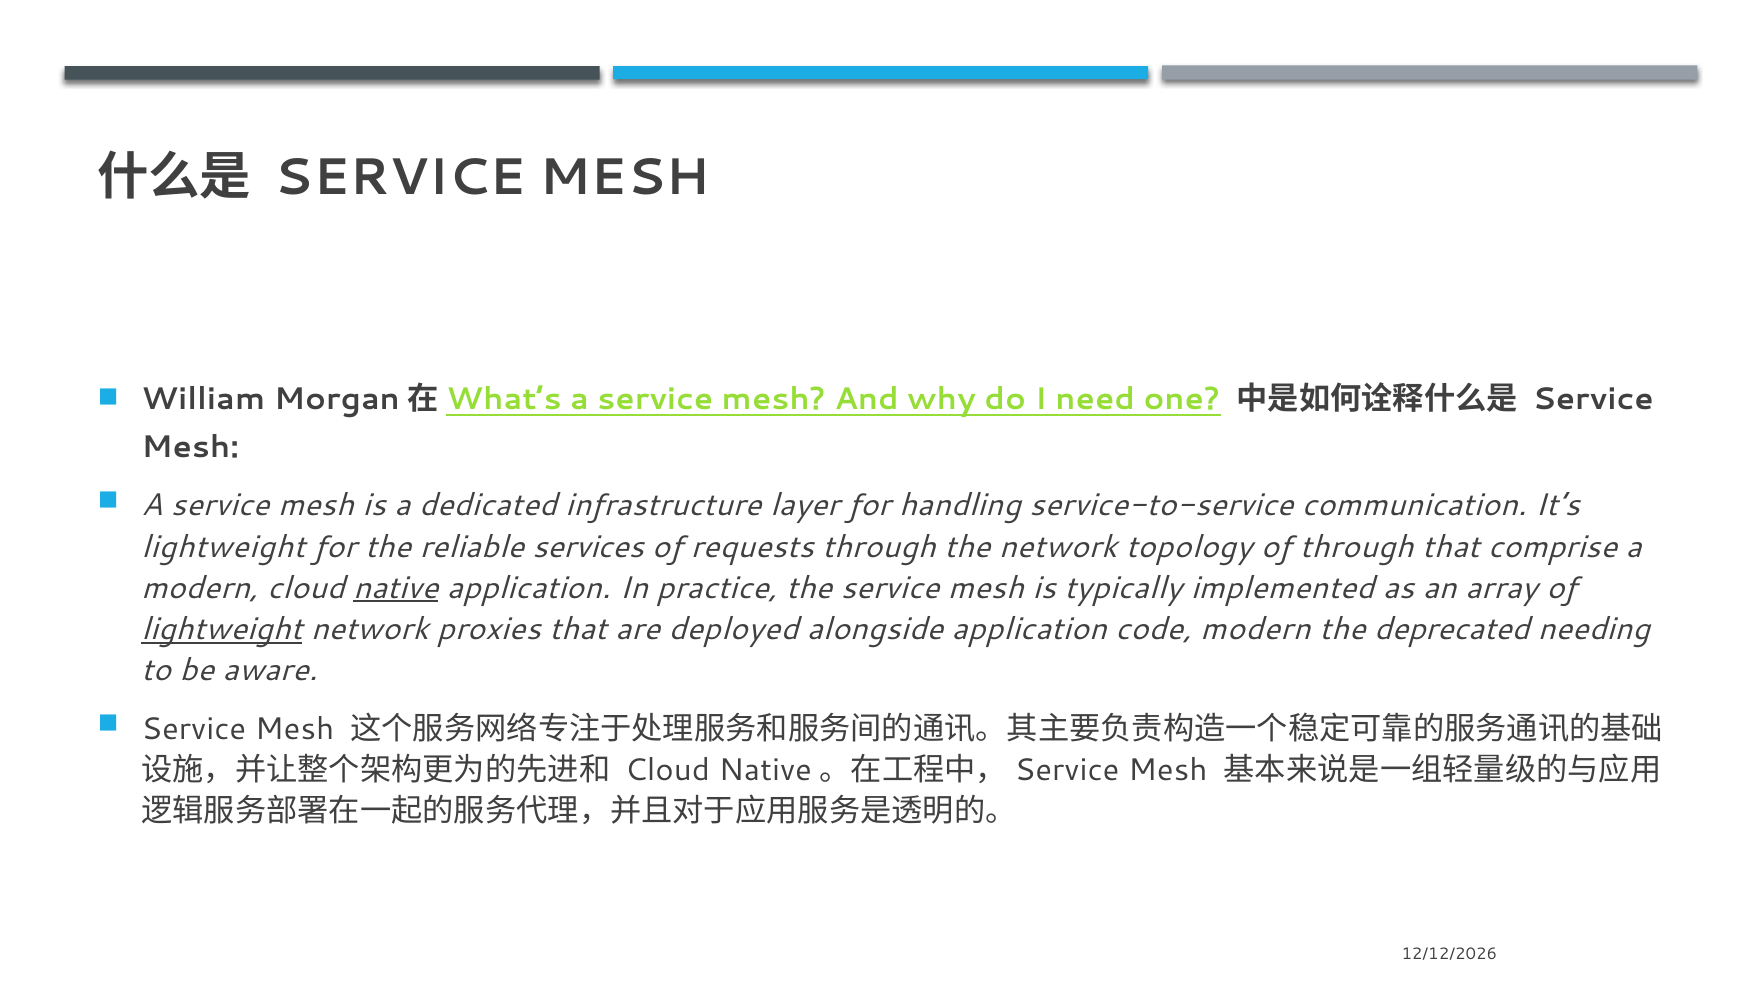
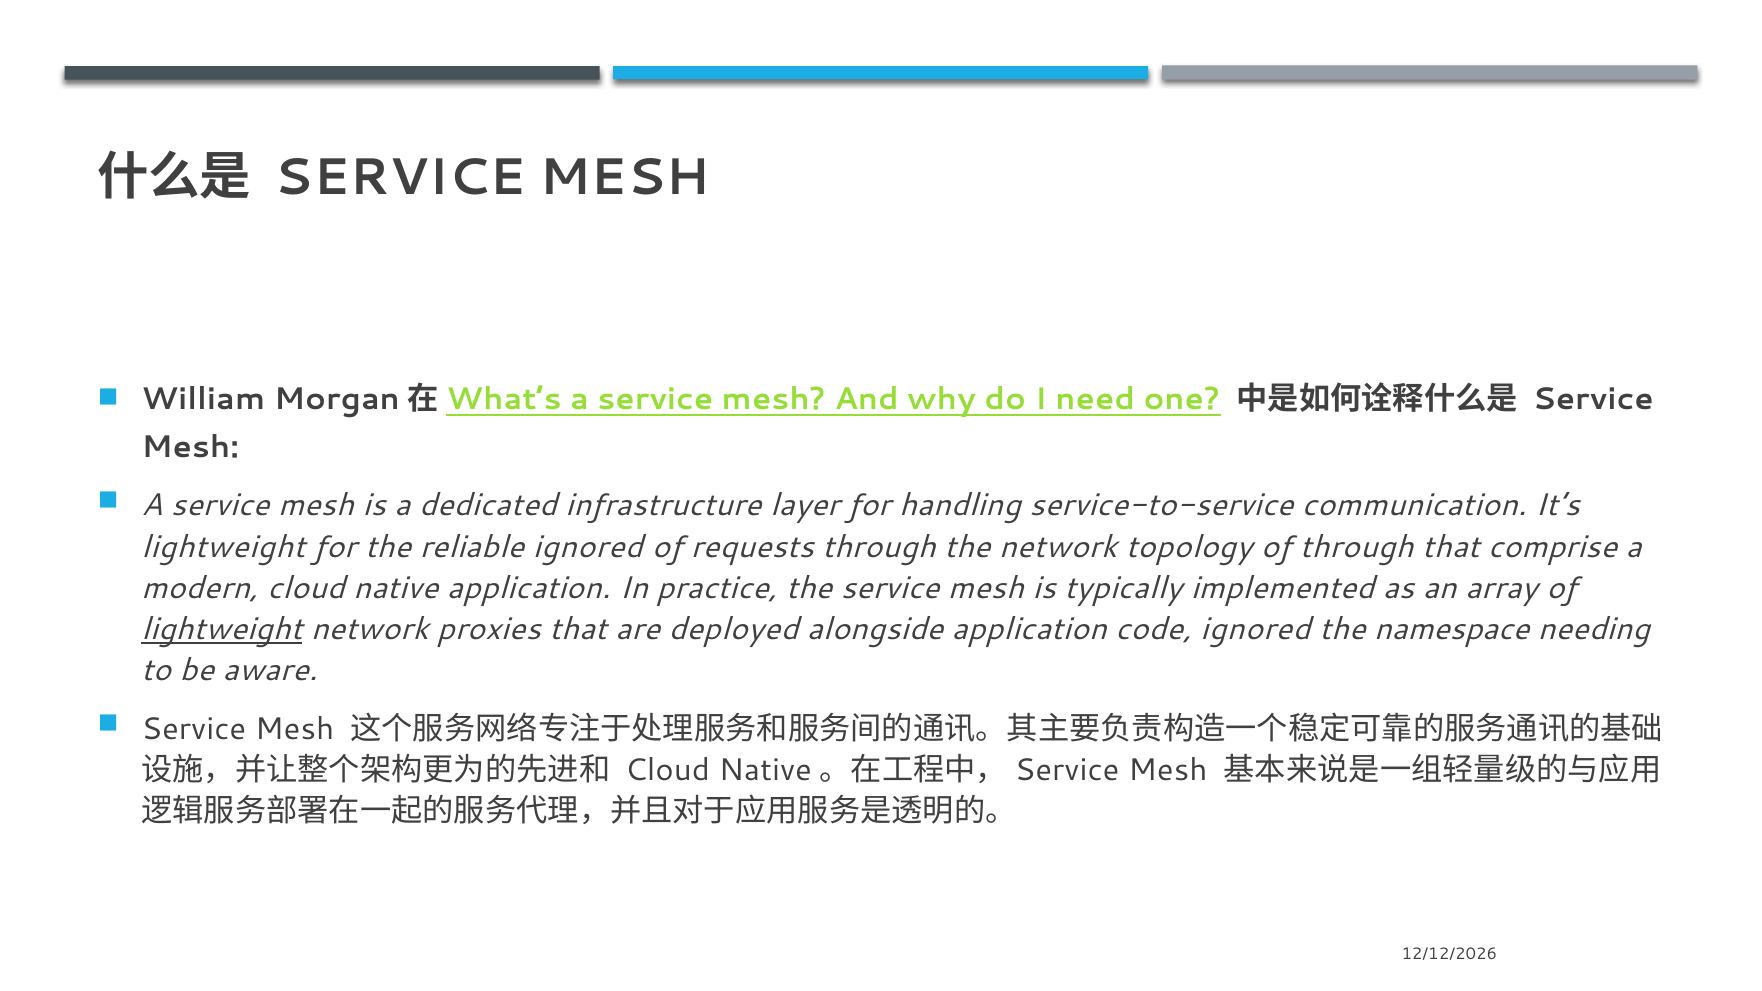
reliable services: services -> ignored (588, 547)
native underline: present -> none (396, 588)
code modern: modern -> ignored (1255, 629)
deprecated: deprecated -> namespace (1452, 629)
